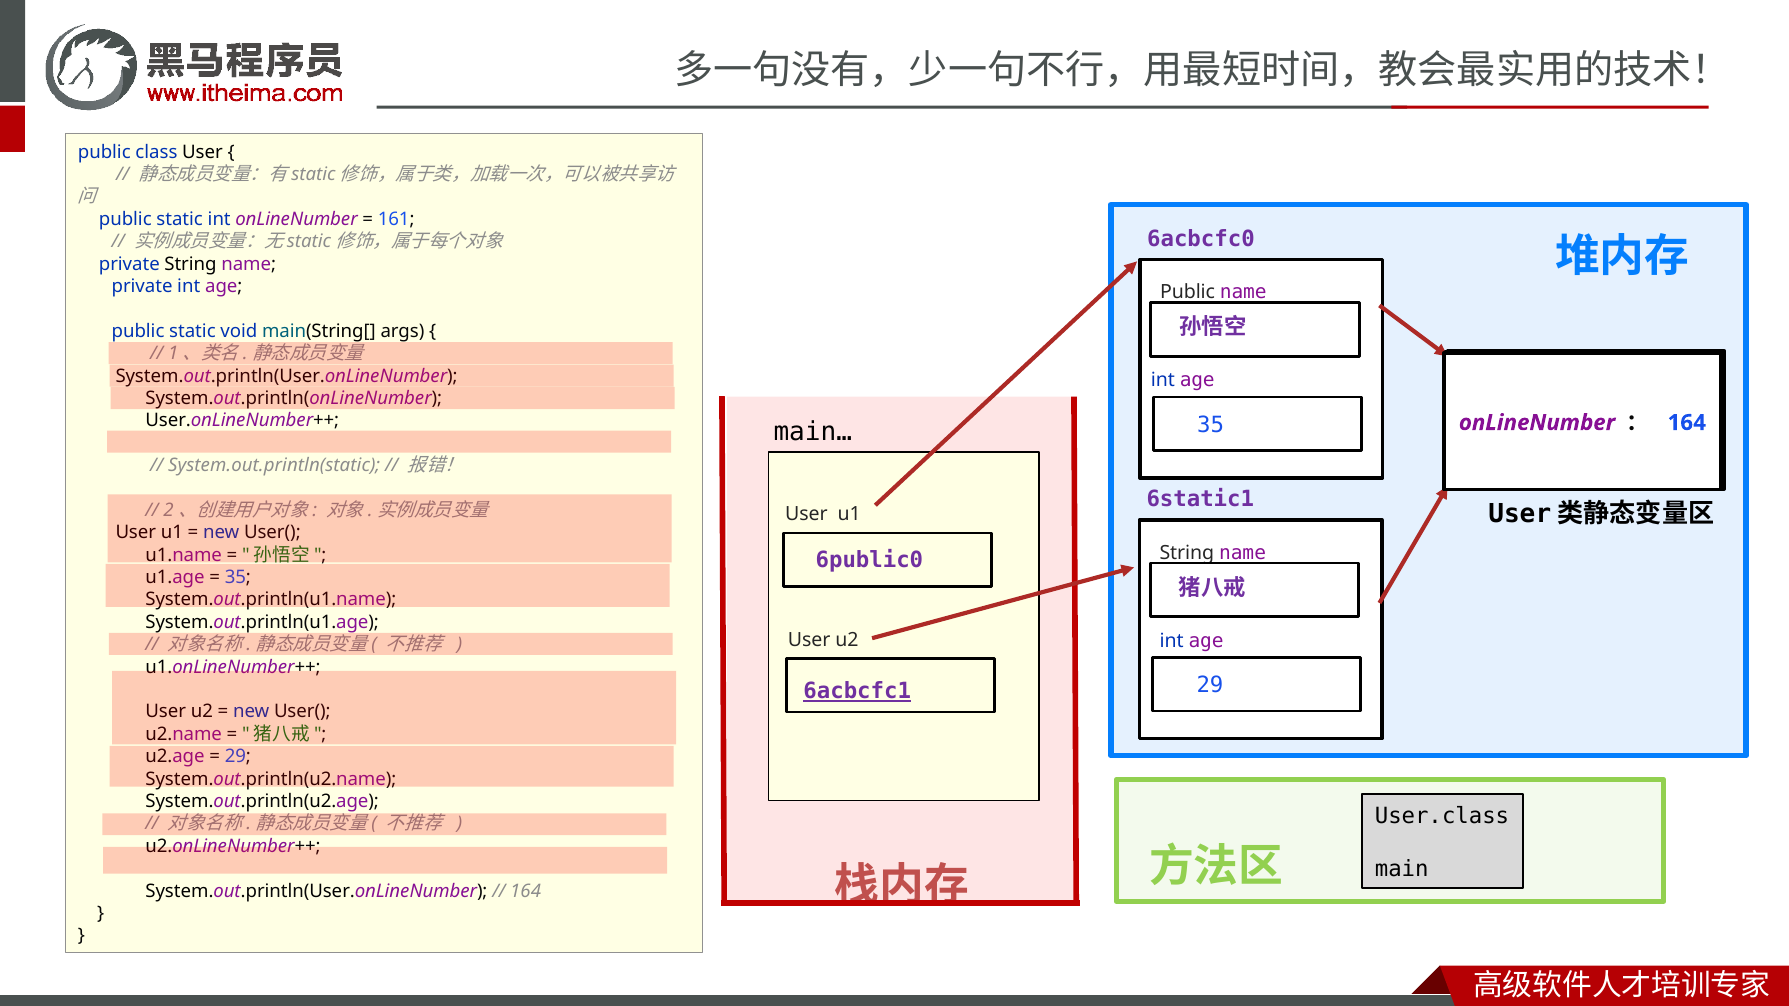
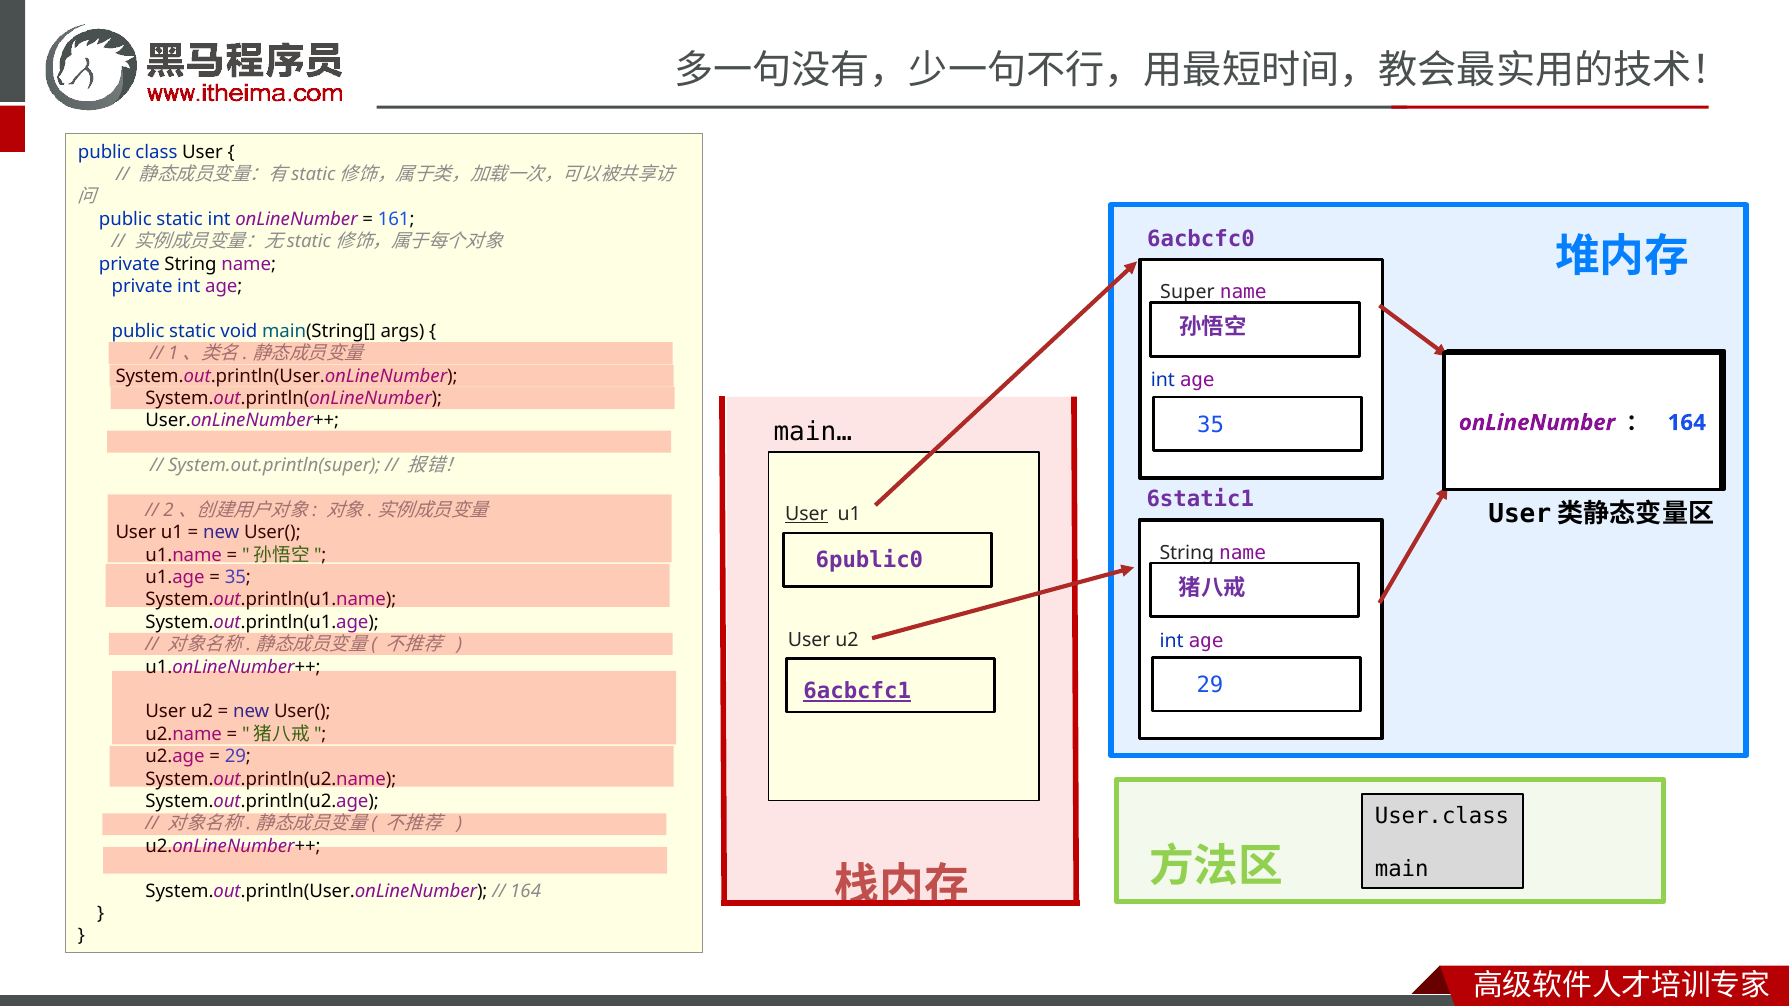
Public: Public -> Super (1187, 292)
System.out.println(static: System.out.println(static -> System.out.println(super (274, 466)
User underline: none -> present (806, 514)
